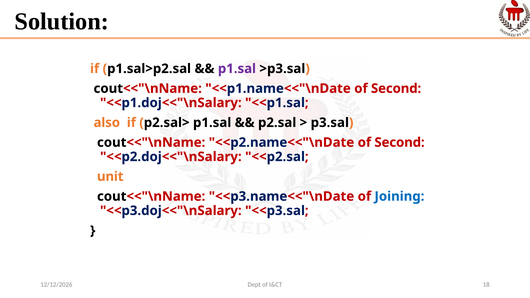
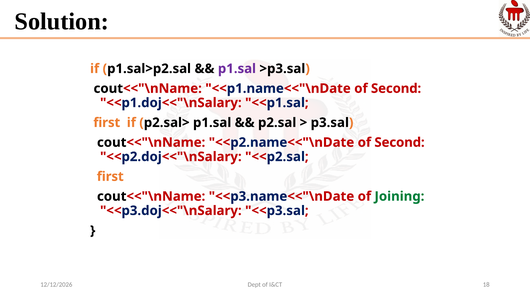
also: also -> first (107, 123)
unit: unit -> first (110, 177)
Joining colour: blue -> green (399, 196)
